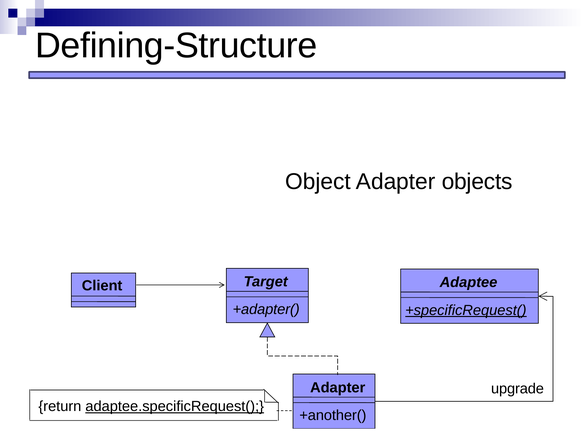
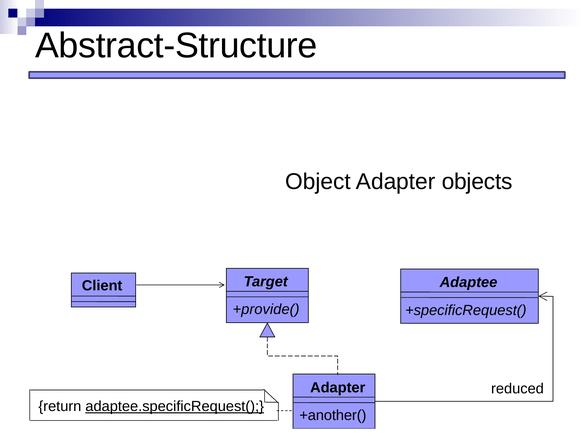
Defining-Structure: Defining-Structure -> Abstract-Structure (176, 46)
+adapter(: +adapter( -> +provide( (266, 309)
+specificRequest( underline: present -> none (466, 310)
upgrade: upgrade -> reduced (517, 388)
